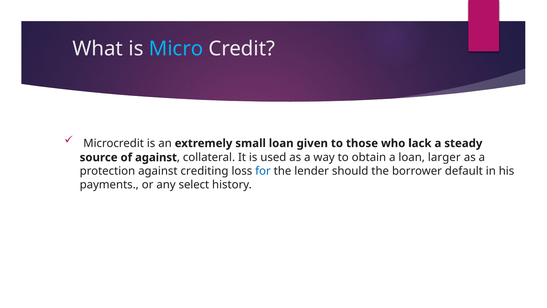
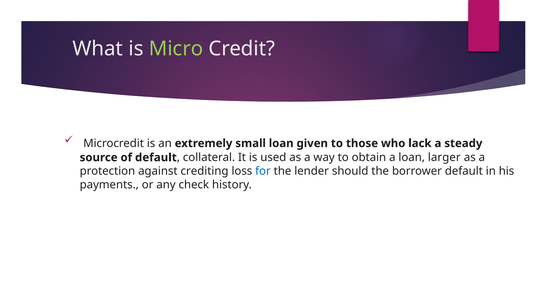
Micro colour: light blue -> light green (176, 49)
of against: against -> default (156, 157)
select: select -> check (194, 185)
